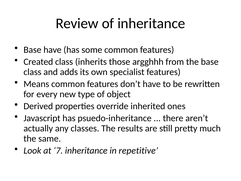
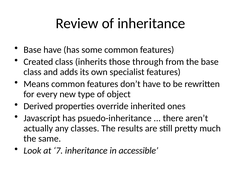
argghhh: argghhh -> through (148, 62)
repetitive: repetitive -> accessible (138, 150)
